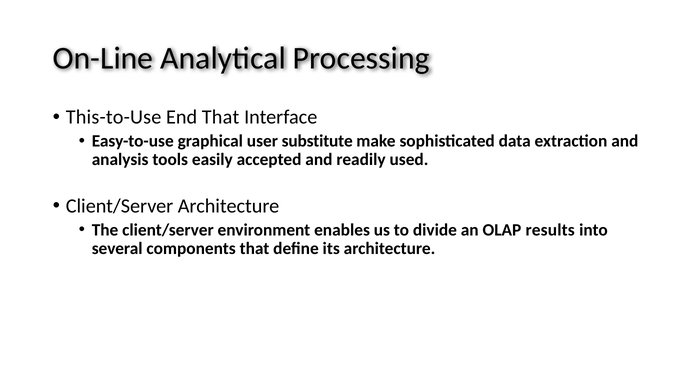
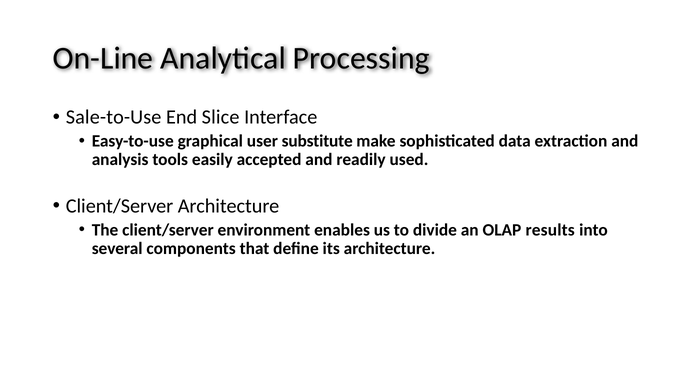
This-to-Use: This-to-Use -> Sale-to-Use (114, 117)
End That: That -> Slice (221, 117)
